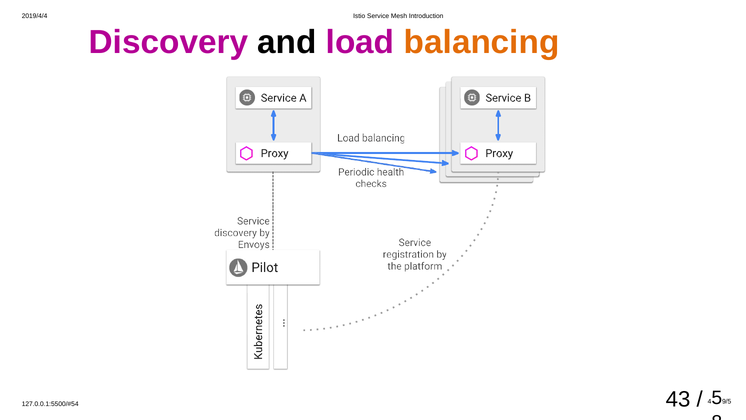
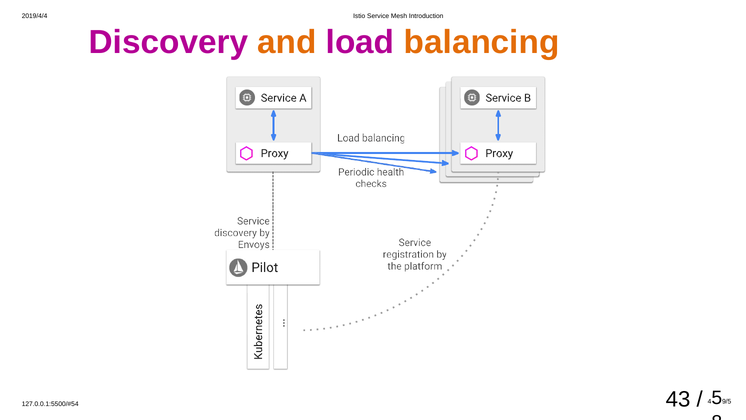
and colour: black -> orange (287, 42)
